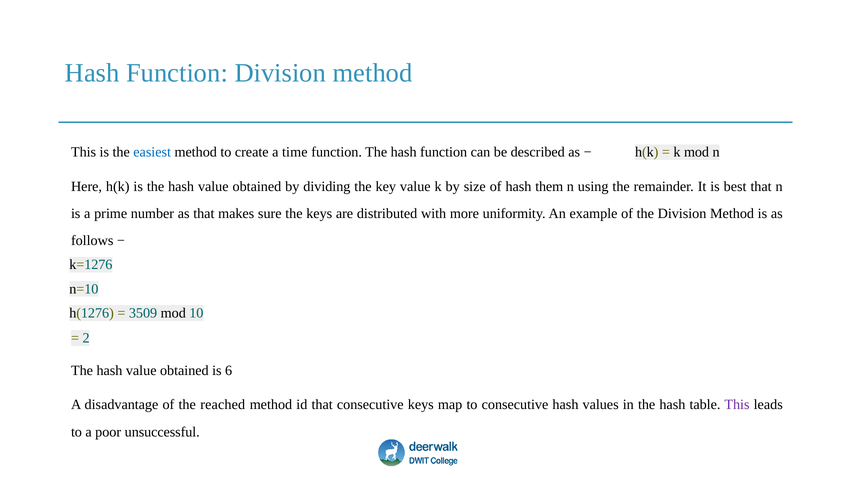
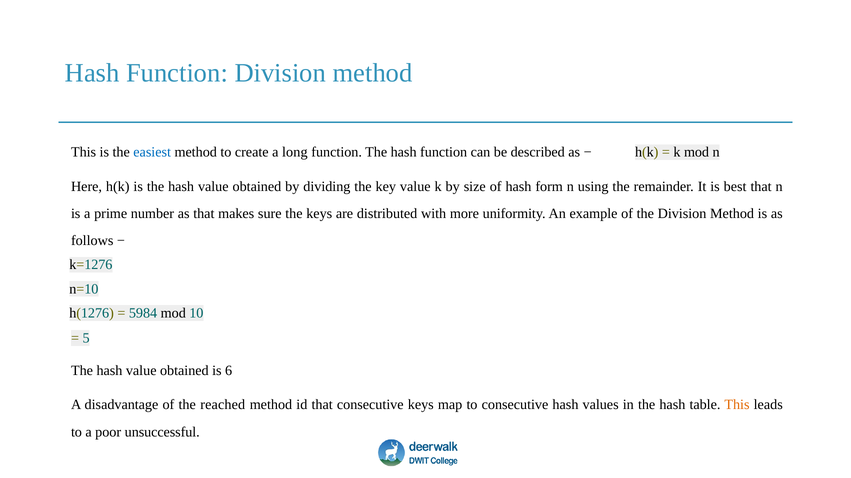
time: time -> long (295, 152)
them: them -> form (549, 187)
3509: 3509 -> 5984 (143, 313)
2: 2 -> 5 (86, 339)
This colour: purple -> orange (737, 405)
